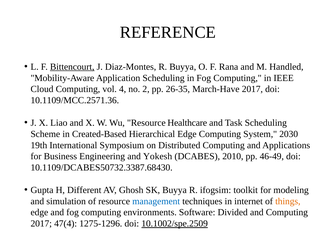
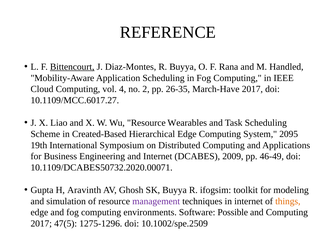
10.1109/MCC.2571.36: 10.1109/MCC.2571.36 -> 10.1109/MCC.6017.27 (75, 100)
Healthcare: Healthcare -> Wearables (187, 123)
2030: 2030 -> 2095 (289, 134)
and Yokesh: Yokesh -> Internet (158, 156)
2010: 2010 -> 2009 (233, 156)
10.1109/DCABES50732.3387.68430: 10.1109/DCABES50732.3387.68430 -> 10.1109/DCABES50732.2020.00071 (102, 168)
Different: Different -> Aravinth (84, 190)
management colour: blue -> purple (156, 201)
Divided: Divided -> Possible (233, 212)
47(4: 47(4 -> 47(5 (66, 224)
10.1002/spe.2509 underline: present -> none (175, 224)
